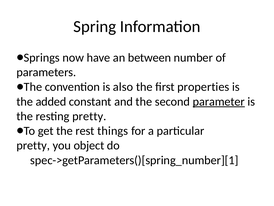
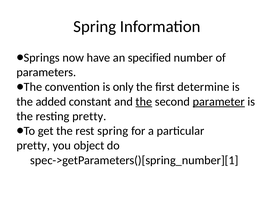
between: between -> specified (149, 57)
also: also -> only (123, 87)
properties: properties -> determine (203, 87)
the underline: none -> present (144, 101)
rest things: things -> spring (113, 131)
